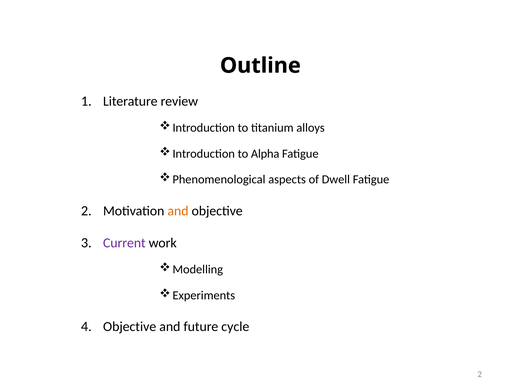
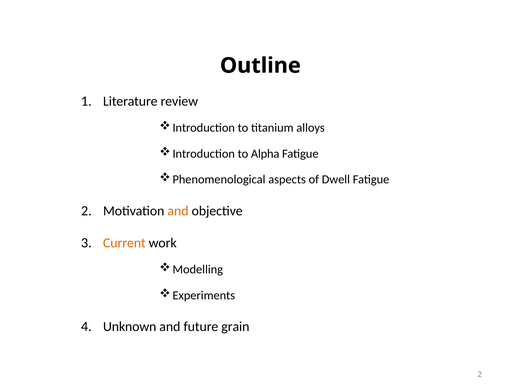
Current colour: purple -> orange (124, 243)
Objective: Objective -> Unknown (130, 327)
cycle: cycle -> grain (235, 327)
